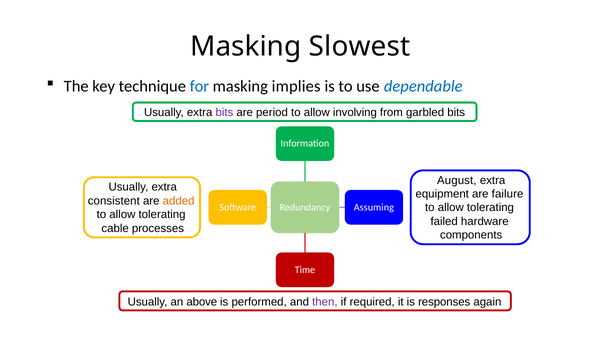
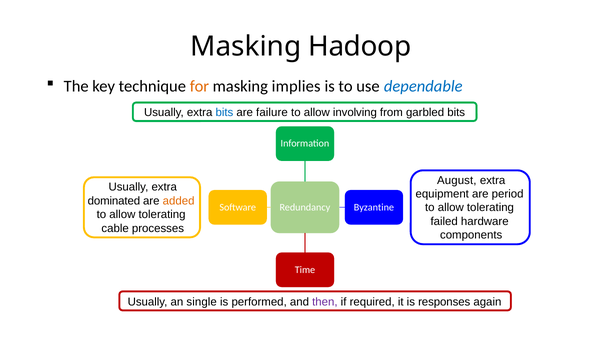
Slowest: Slowest -> Hadoop (360, 47)
for colour: blue -> orange (199, 86)
bits colour: purple -> blue (224, 112)
period: period -> failure (272, 112)
failure: failure -> period (508, 194)
consistent: consistent -> dominated (114, 201)
Assuming: Assuming -> Byzantine (374, 207)
above: above -> single (202, 302)
